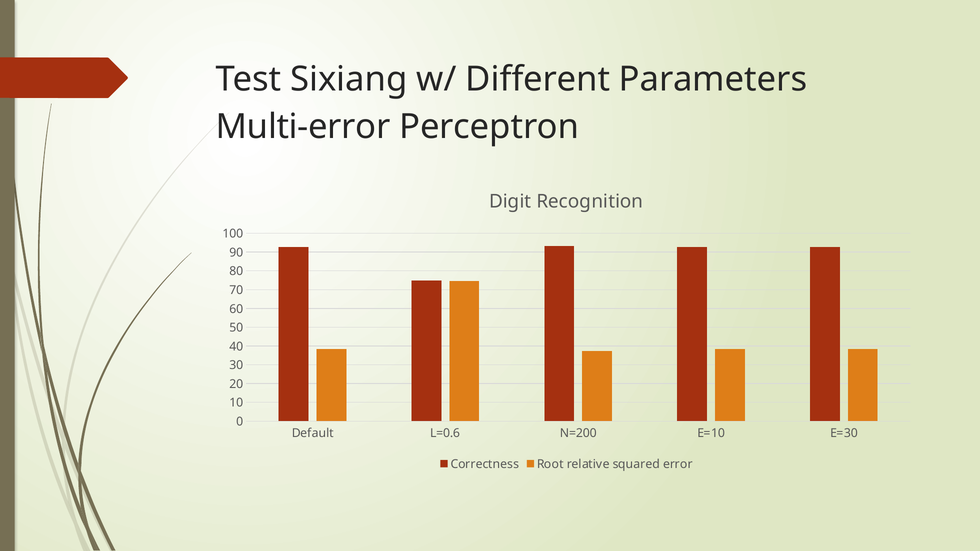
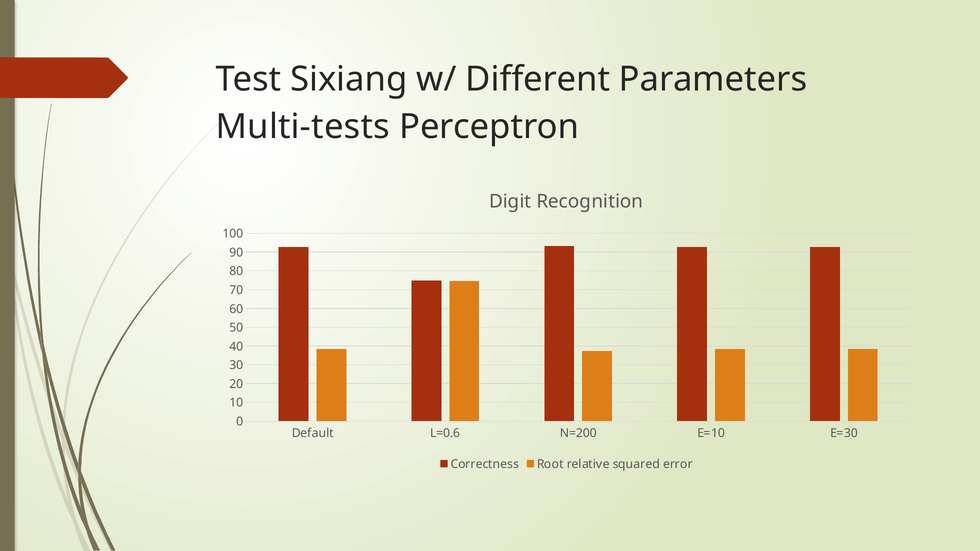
Multi-error: Multi-error -> Multi-tests (303, 127)
